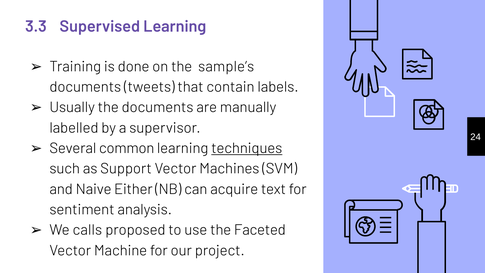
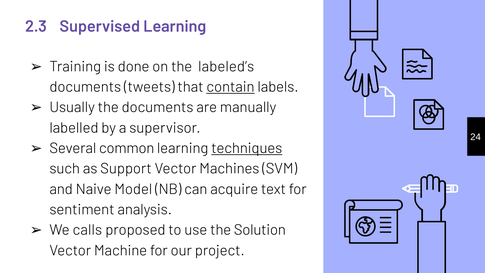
3.3: 3.3 -> 2.3 (36, 27)
sample’s: sample’s -> labeled’s (226, 67)
contain underline: none -> present (231, 87)
Either: Either -> Model (133, 189)
Faceted: Faceted -> Solution (260, 230)
